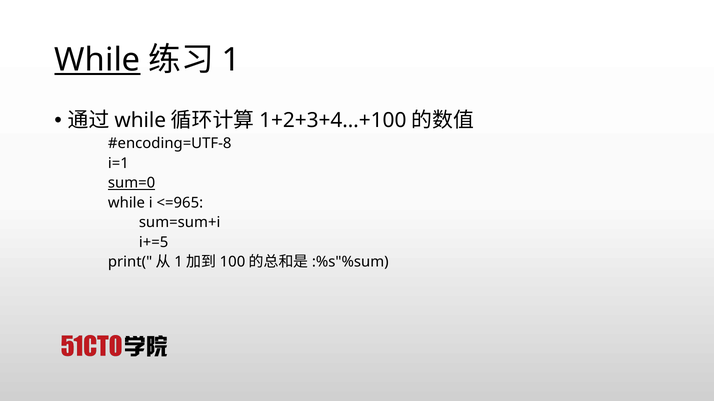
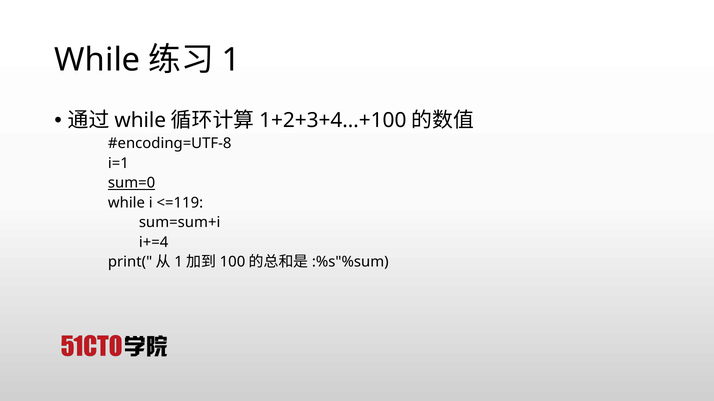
While underline: present -> none (97, 60)
<=965: <=965 -> <=119 (180, 203)
i+=5: i+=5 -> i+=4 (154, 243)
